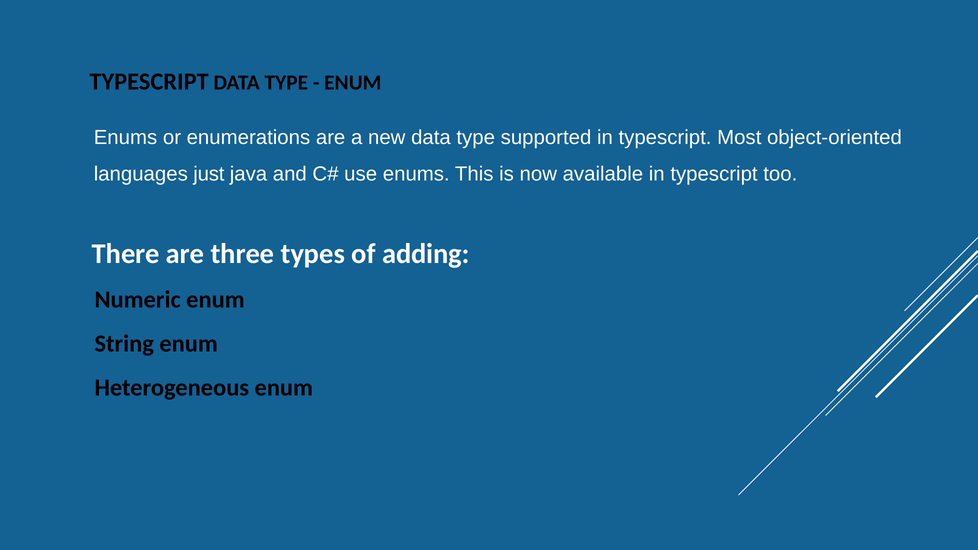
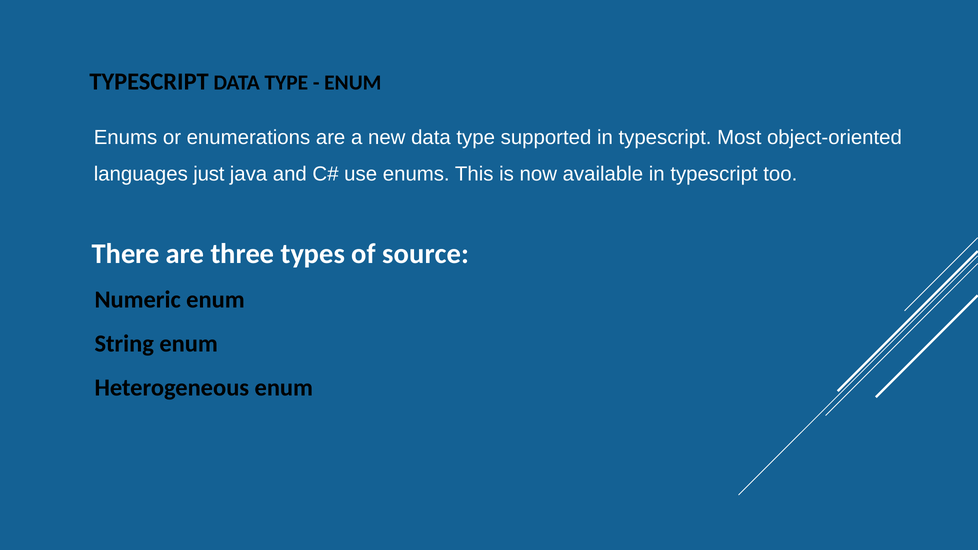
adding: adding -> source (426, 254)
